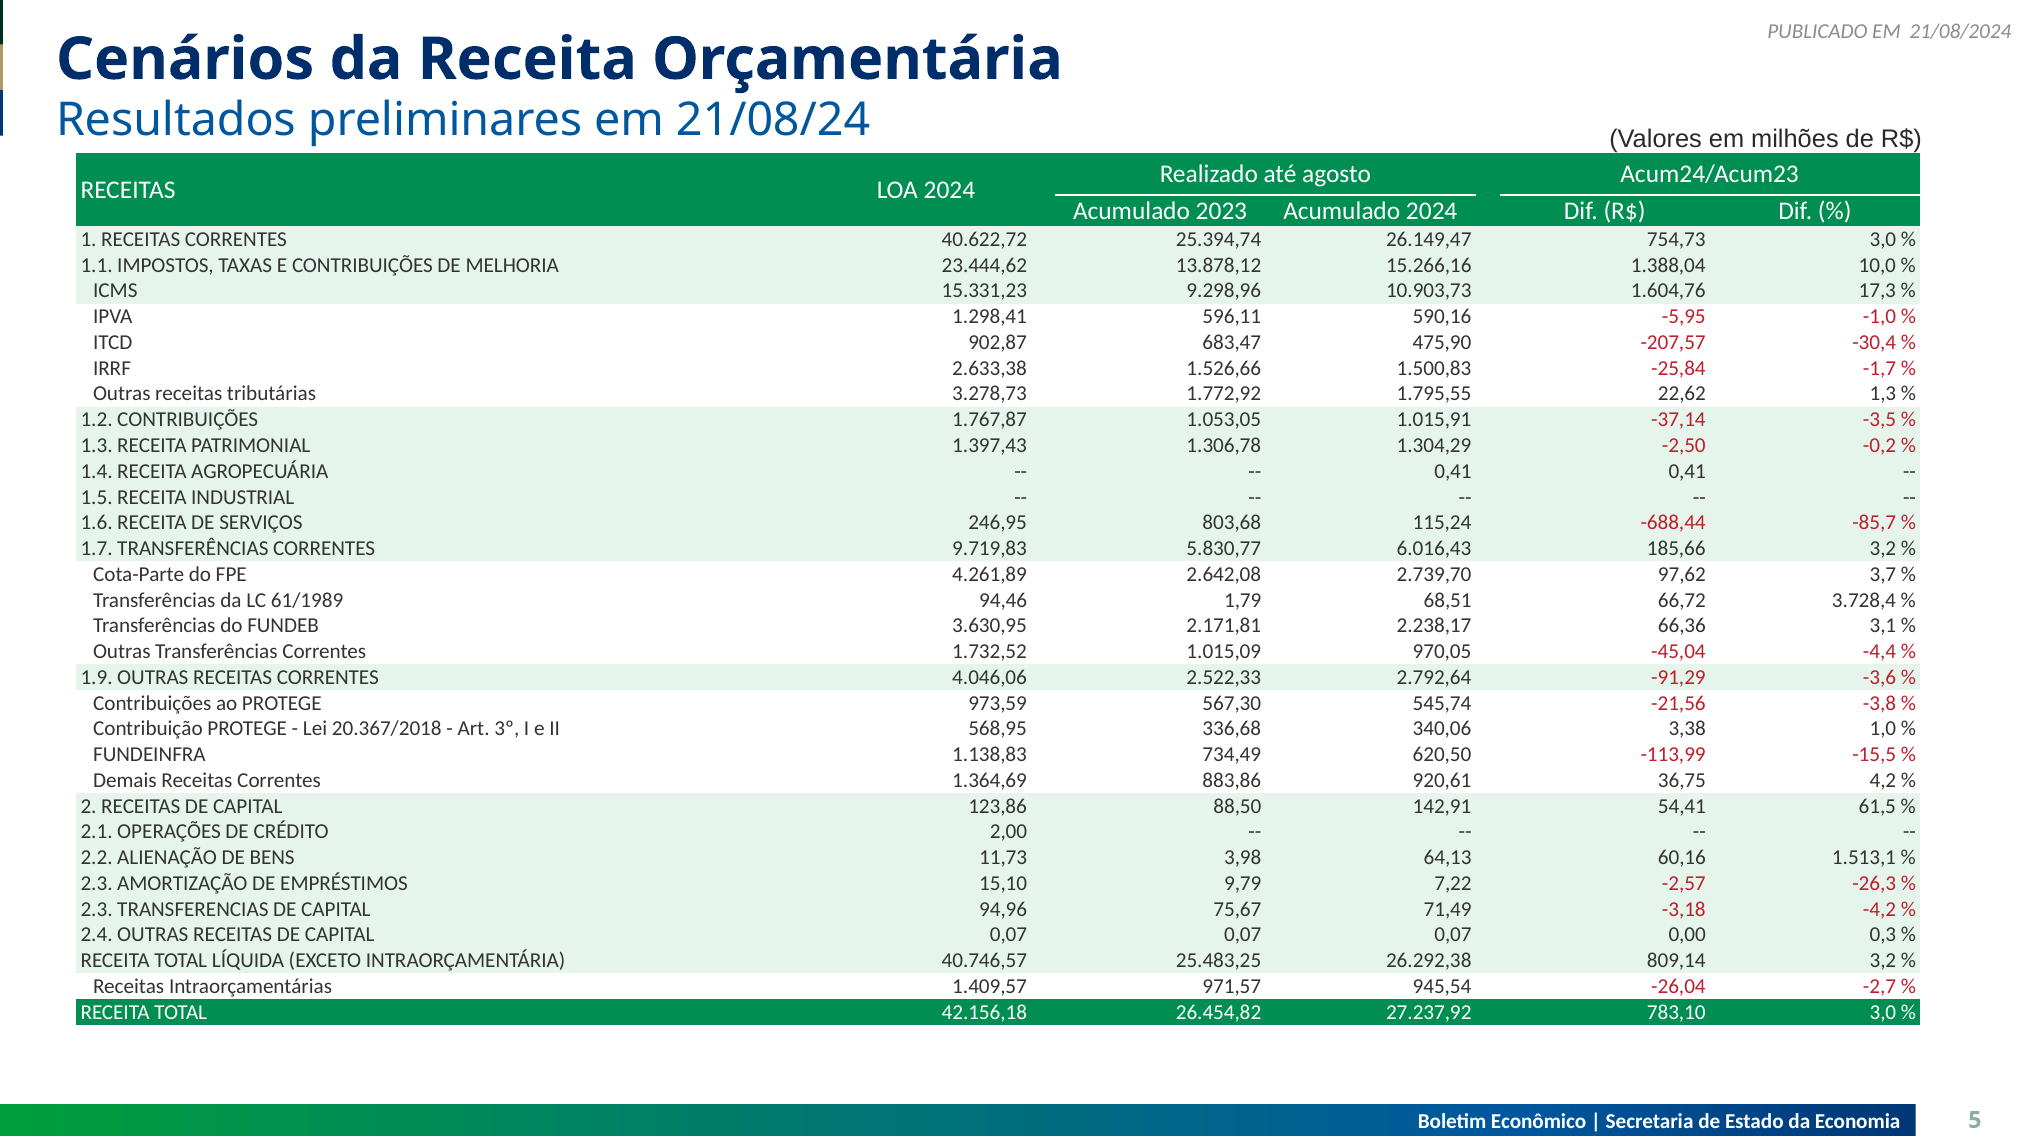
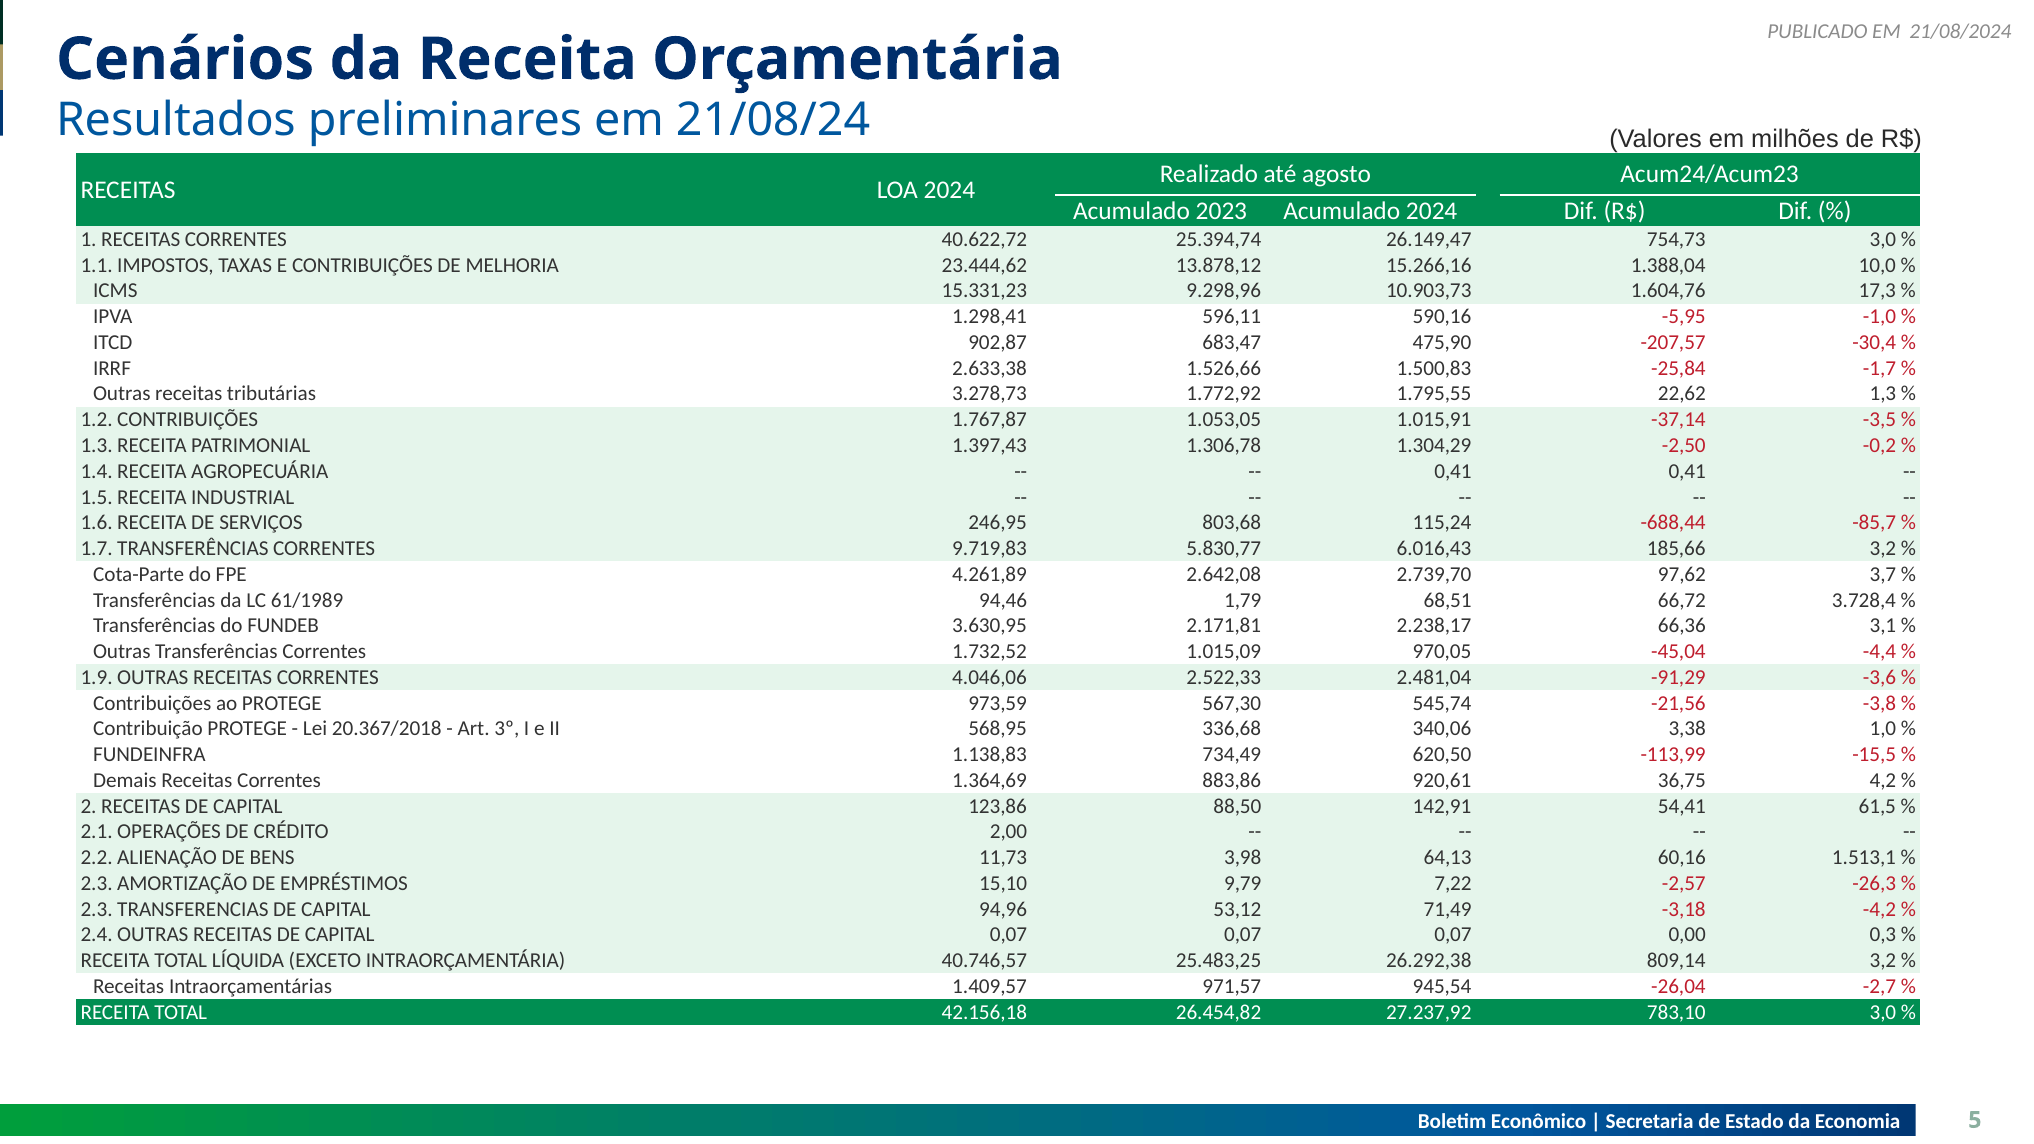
2.792,64: 2.792,64 -> 2.481,04 (1434, 677)
75,67: 75,67 -> 53,12 (1237, 909)
